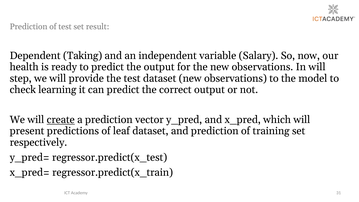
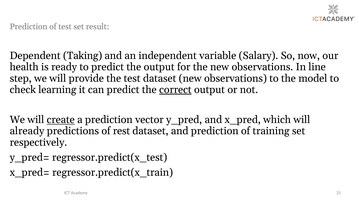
In will: will -> line (317, 67)
correct underline: none -> present (175, 90)
present: present -> already (27, 131)
leaf: leaf -> rest (121, 131)
